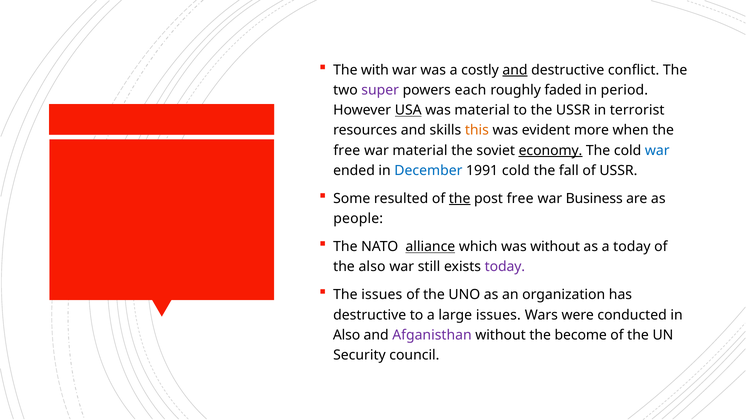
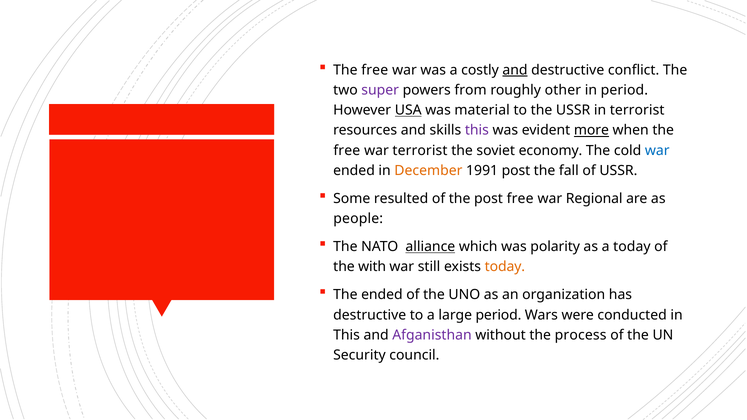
with: with -> free (375, 70)
each: each -> from (471, 90)
faded: faded -> other (563, 90)
this colour: orange -> purple (477, 130)
more underline: none -> present (591, 130)
war material: material -> terrorist (420, 151)
economy underline: present -> none (551, 151)
December colour: blue -> orange (428, 171)
1991 cold: cold -> post (516, 171)
the underline: present -> none (460, 199)
Business: Business -> Regional (594, 199)
was without: without -> polarity (555, 247)
the also: also -> with (372, 267)
today colour: purple -> orange (505, 267)
The issues: issues -> ended (382, 295)
large issues: issues -> period (498, 315)
Also: Also -> This (347, 335)
become: become -> process (581, 335)
